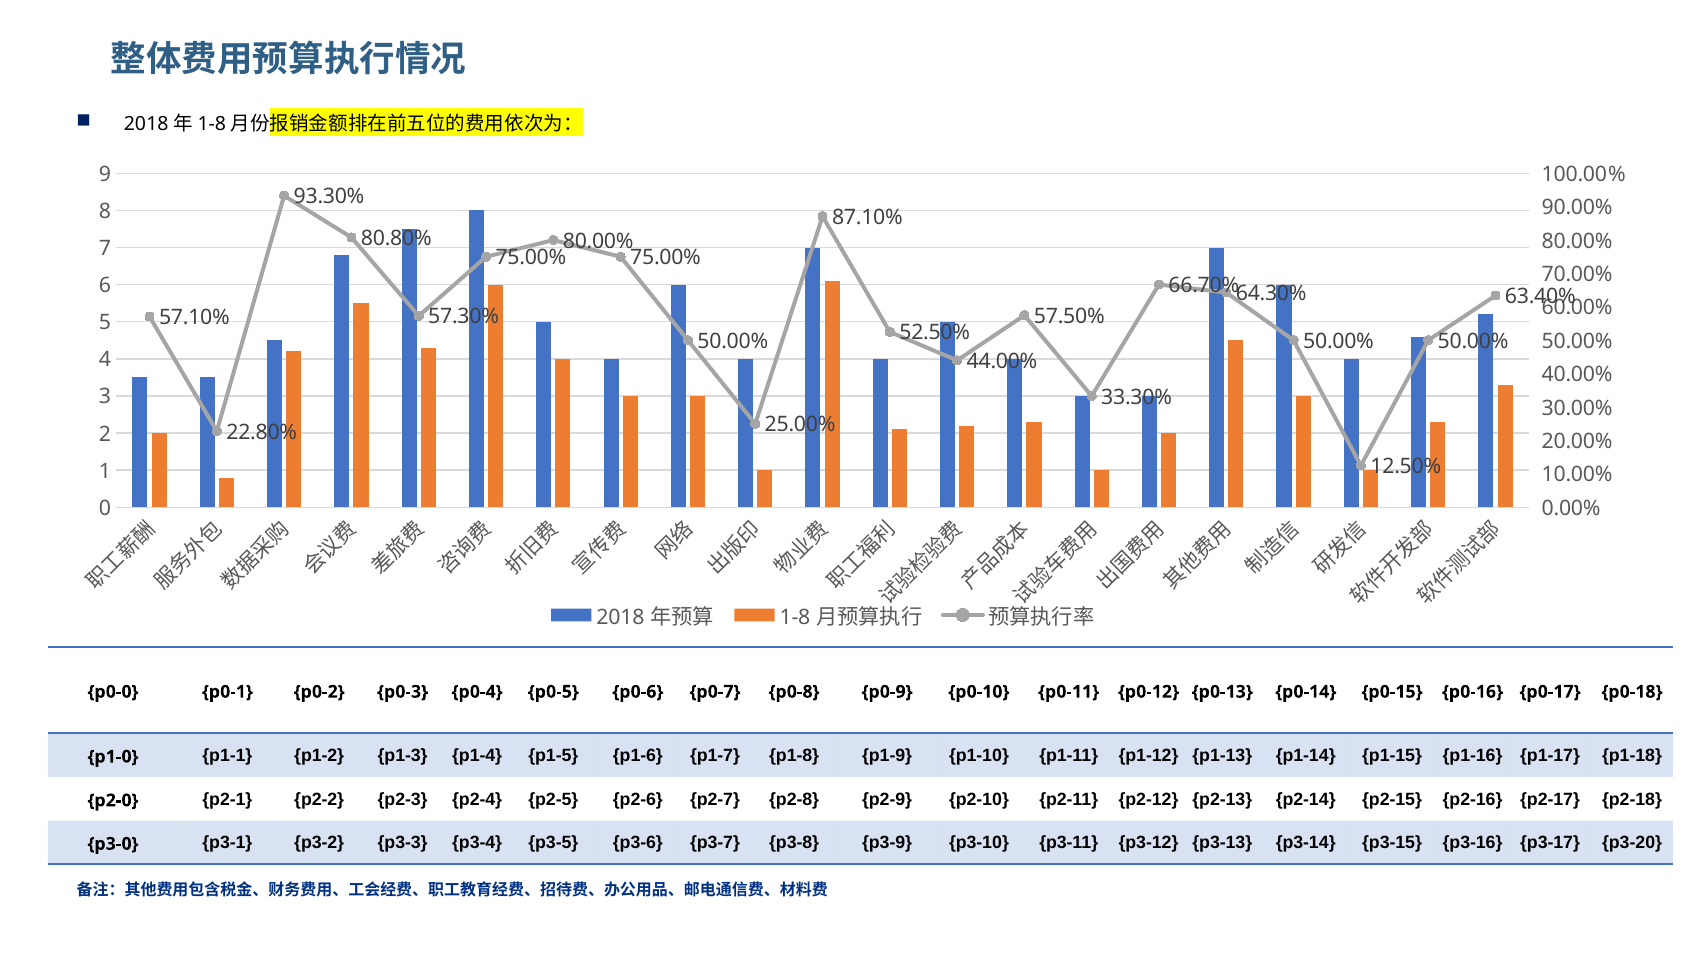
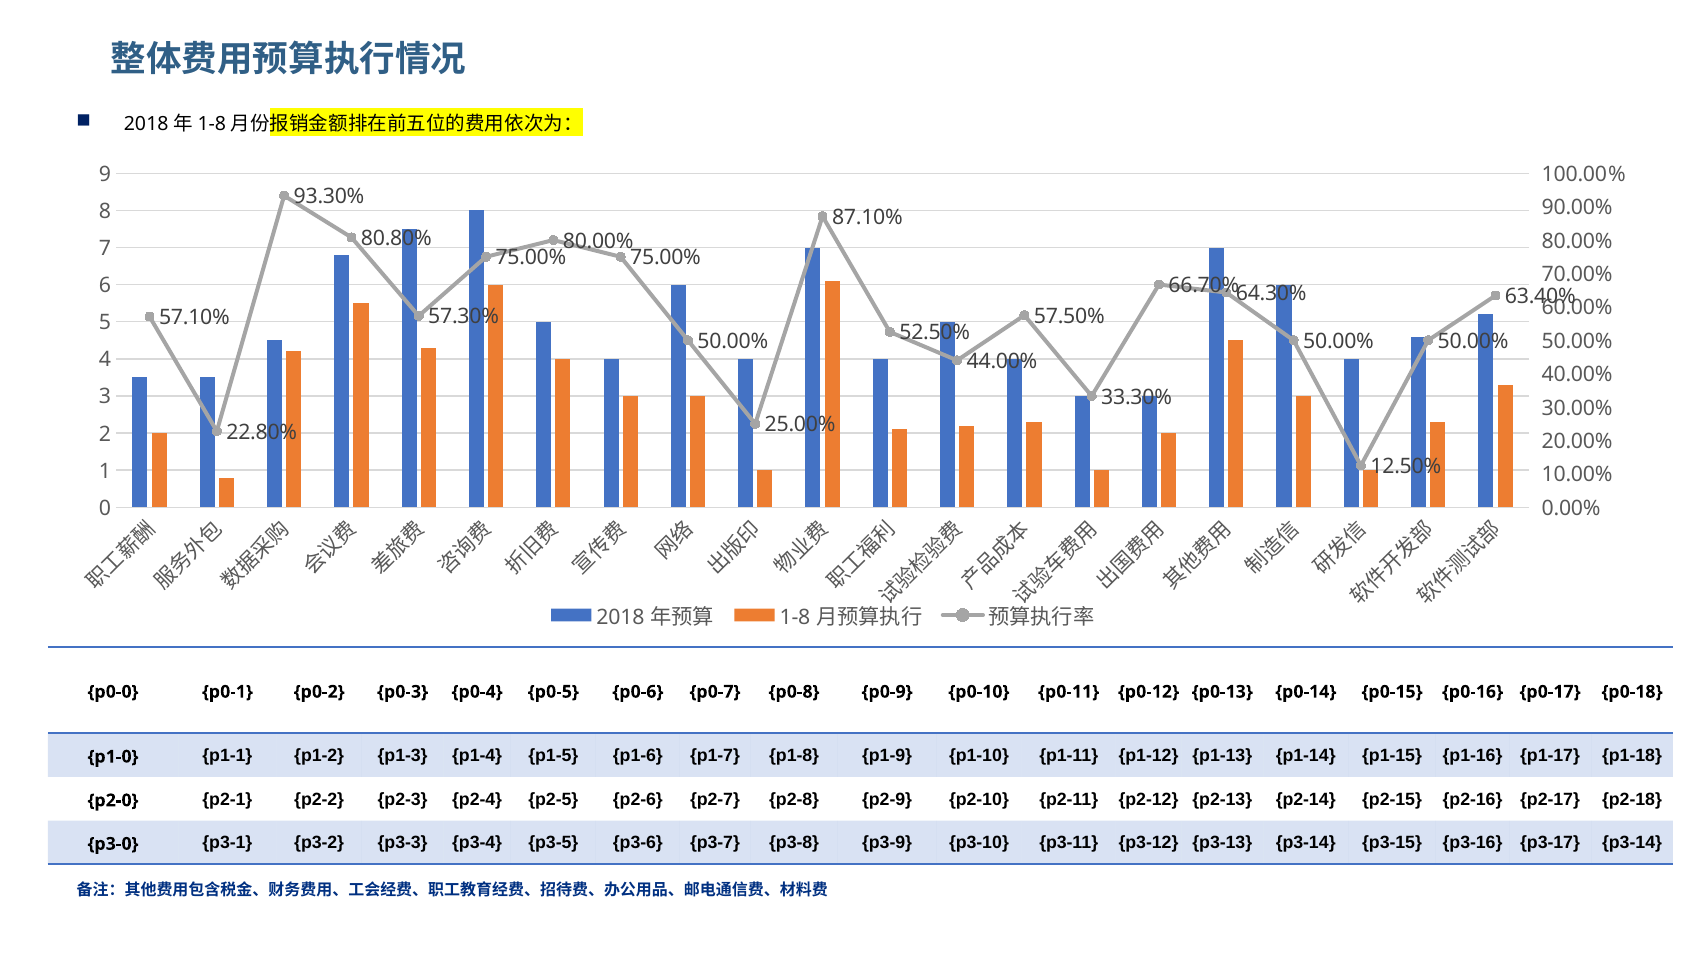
p3-17 p3-20: p3-20 -> p3-14 (1632, 843)
